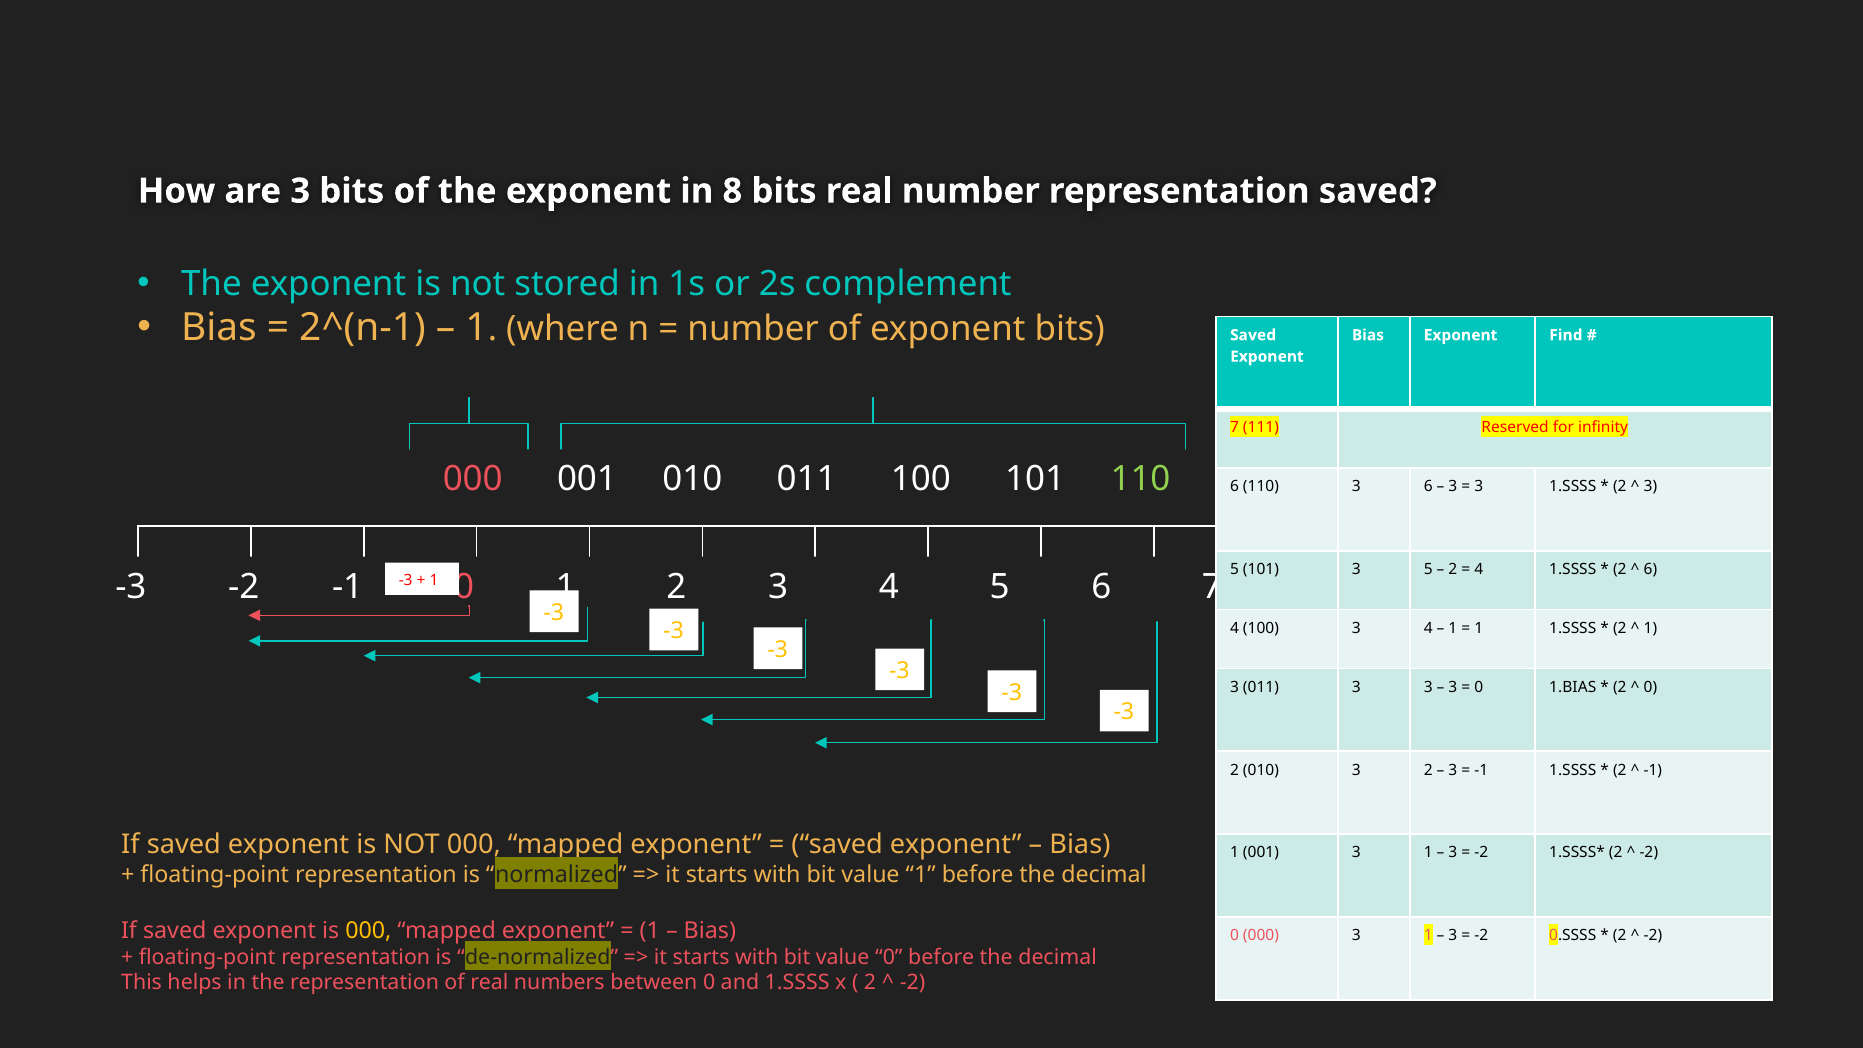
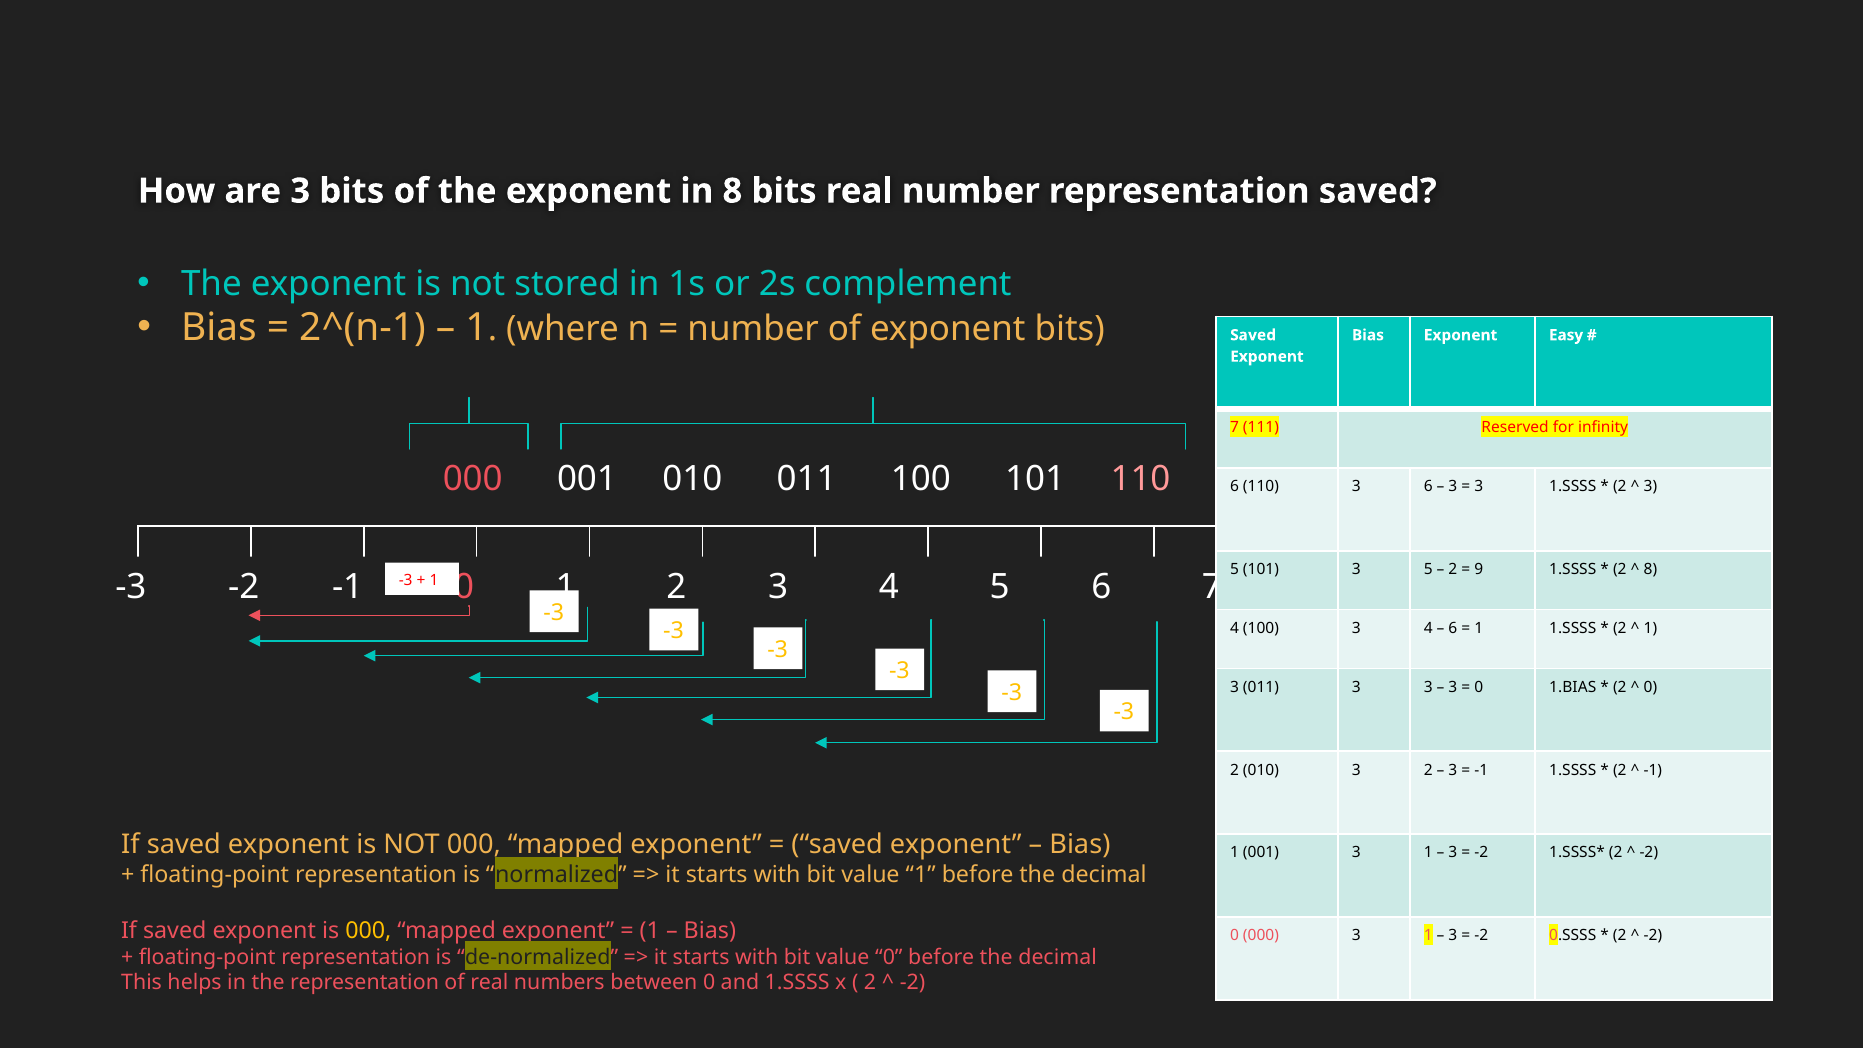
Find: Find -> Easy (1566, 335)
110 colour: light green -> pink (1141, 479)
4: 4 -> 9 (1479, 569)
6: 6 -> 8 (1650, 569)
1: 1 -> 6 (1453, 628)
